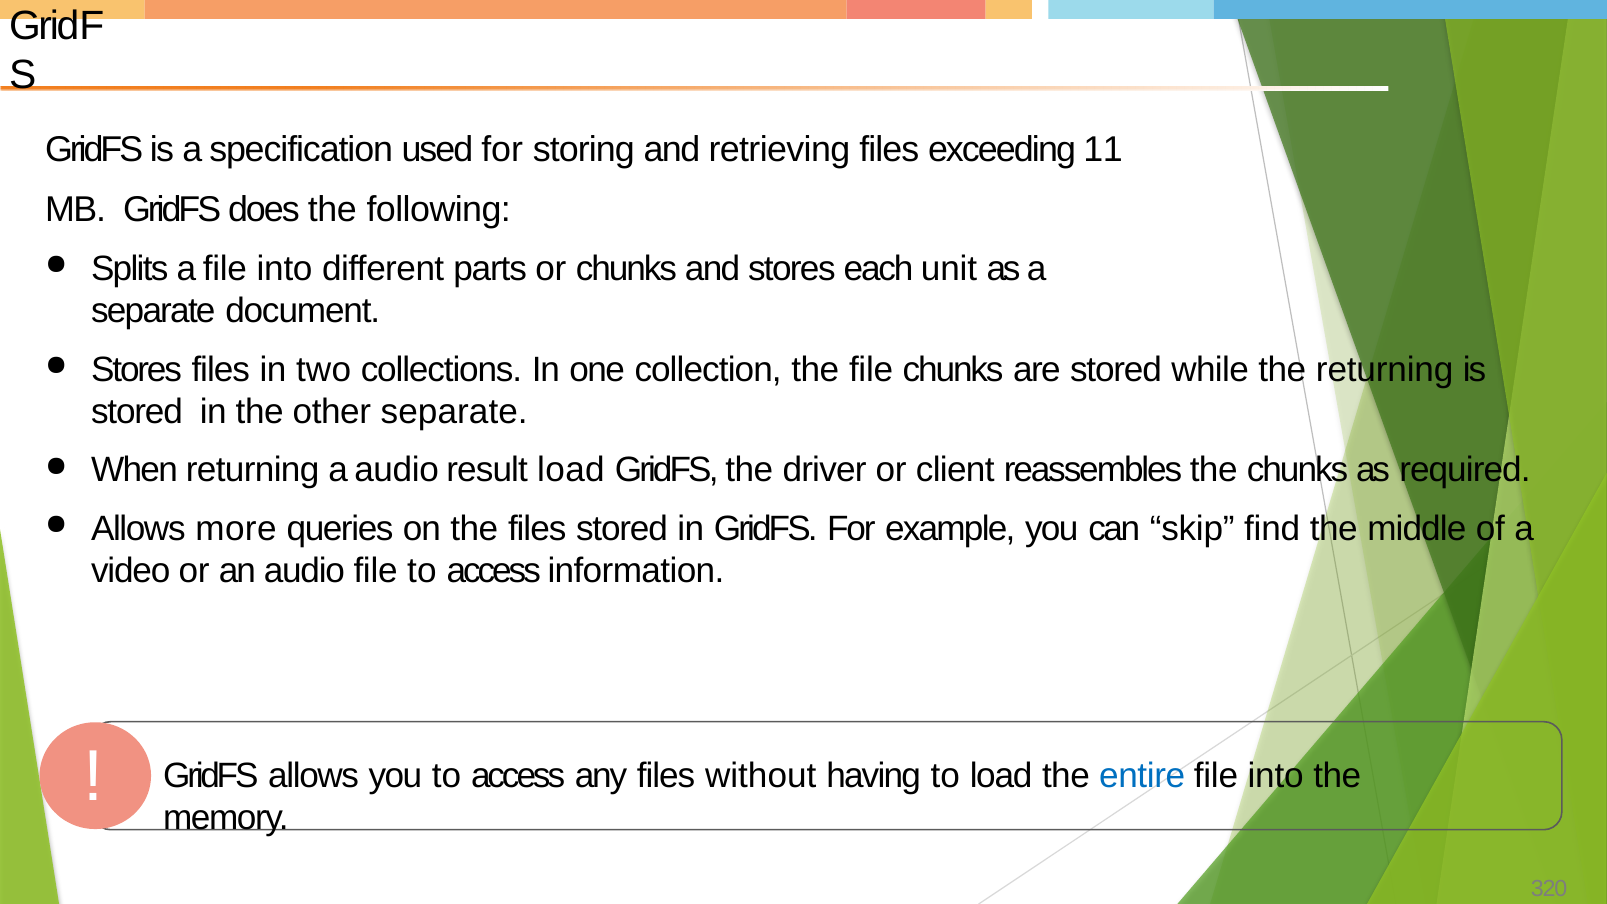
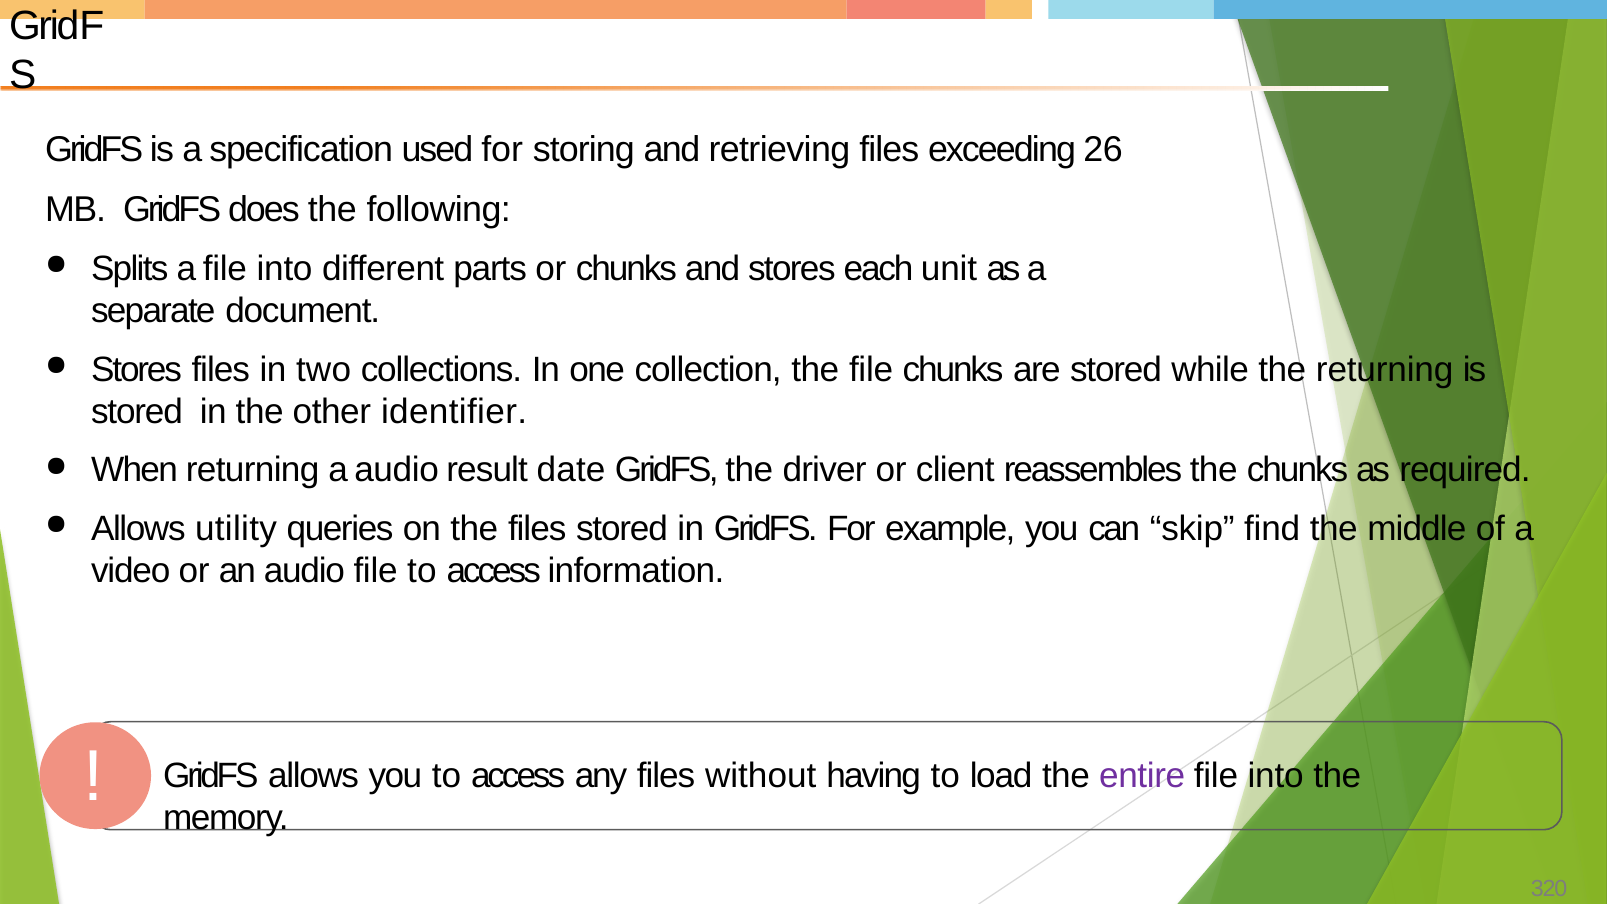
11: 11 -> 26 (1103, 150)
other separate: separate -> identifier (454, 412)
result load: load -> date (571, 470)
more: more -> utility (236, 529)
entire colour: blue -> purple (1142, 776)
